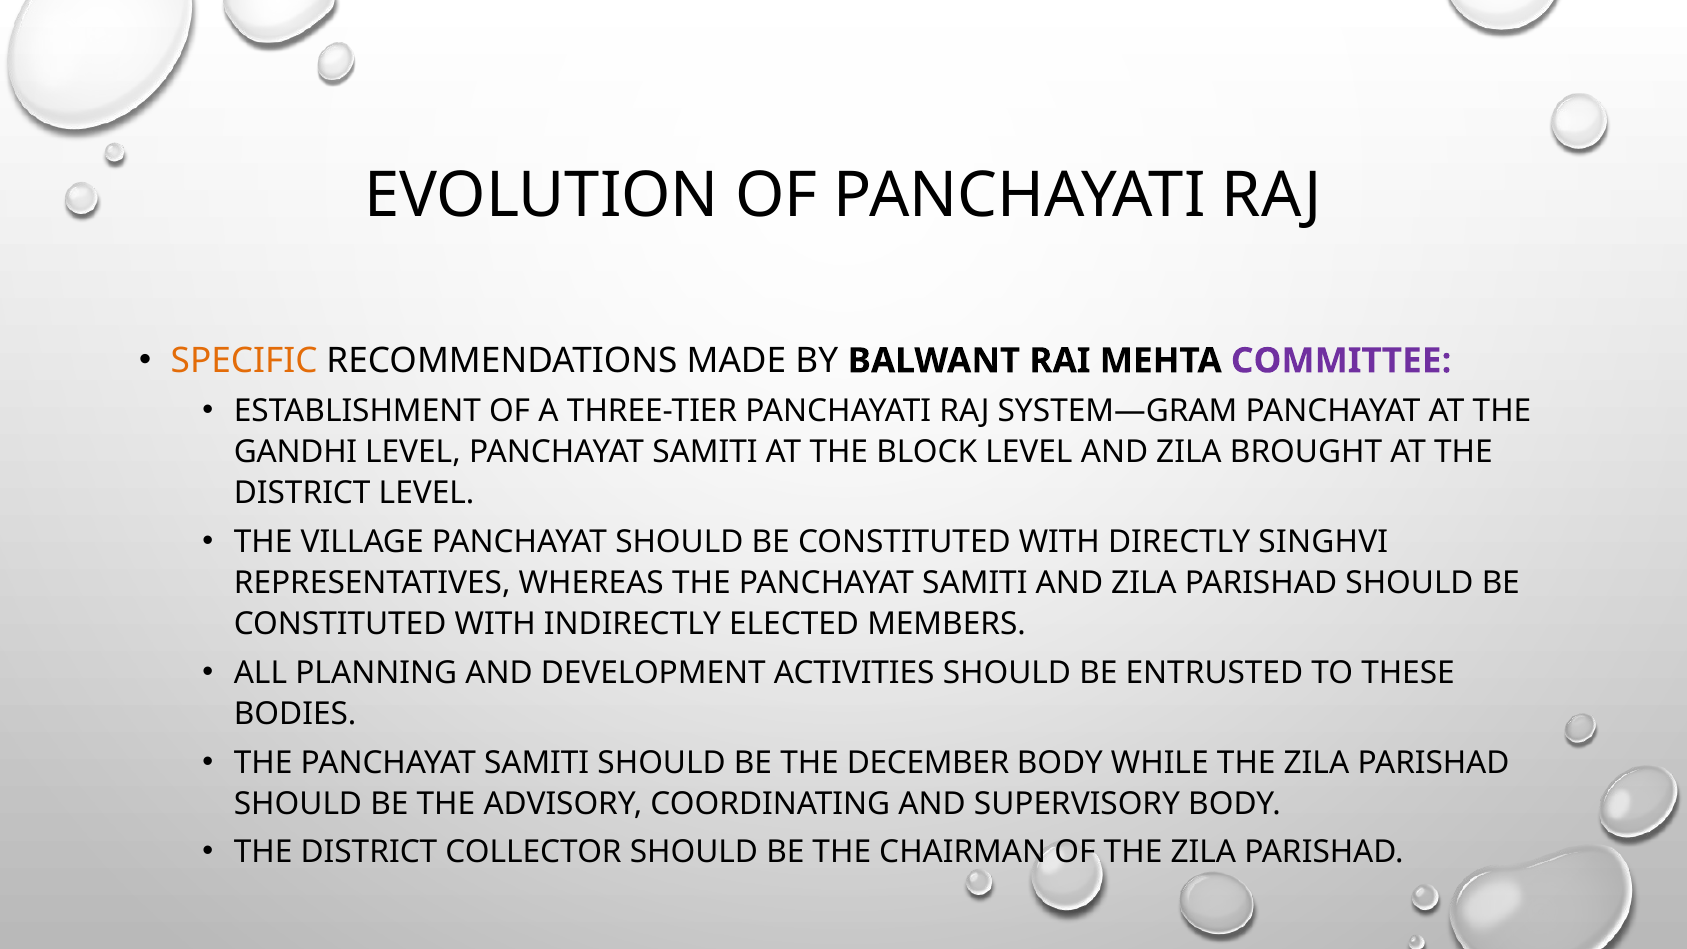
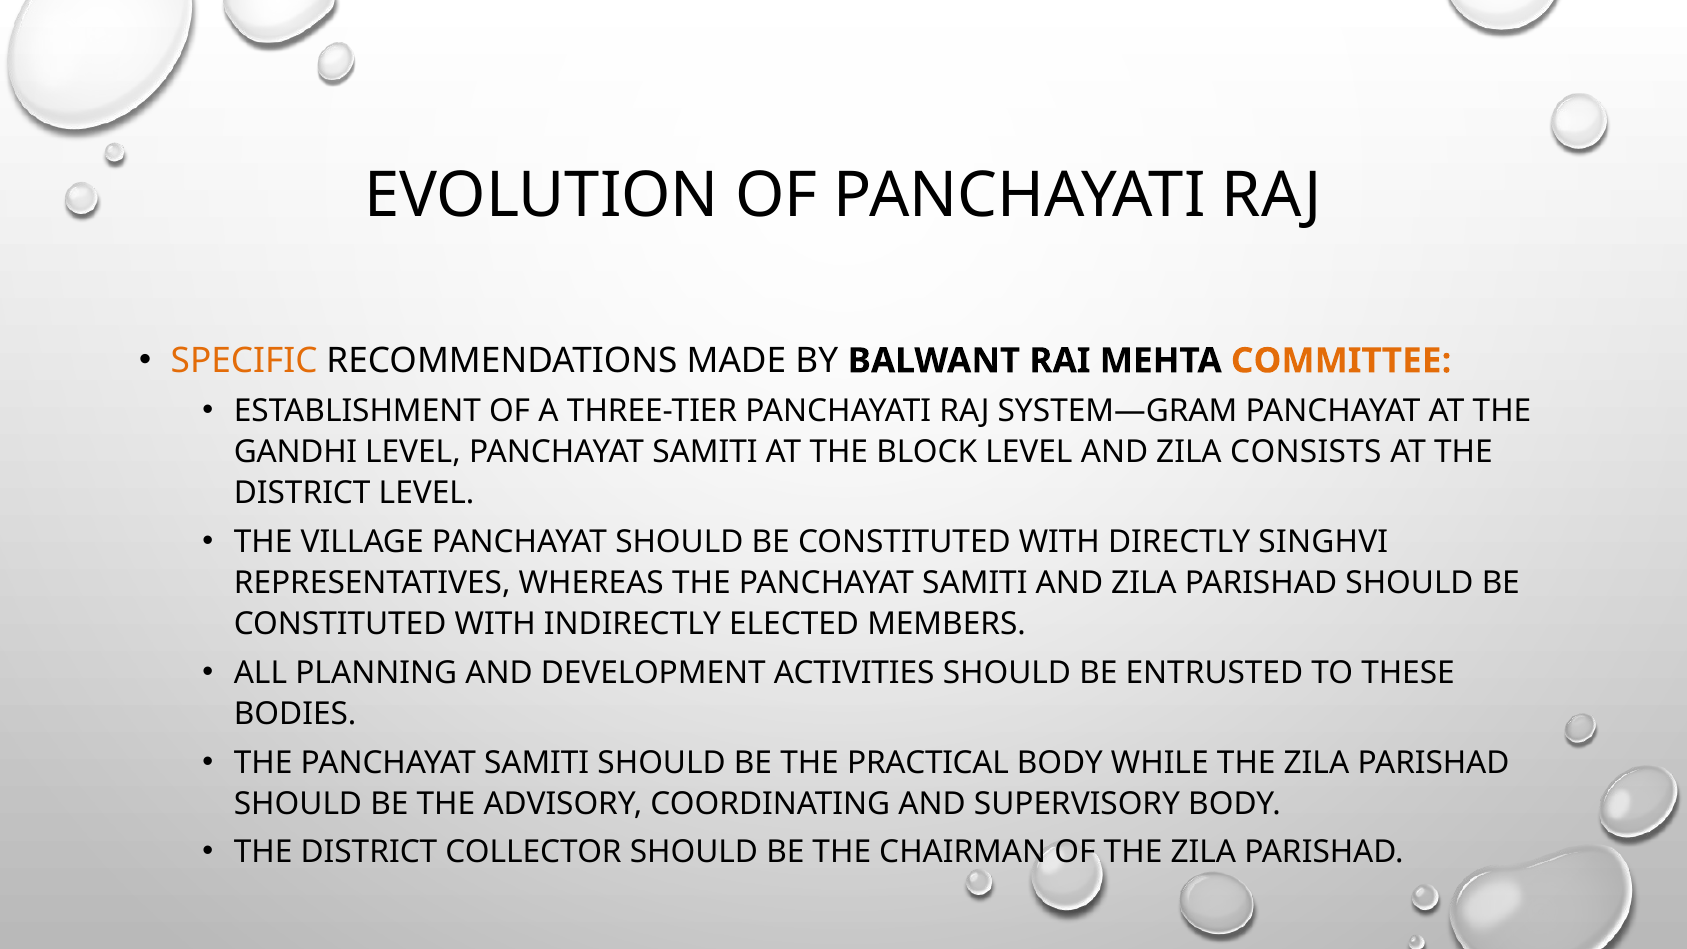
COMMITTEE colour: purple -> orange (1341, 361)
BROUGHT: BROUGHT -> CONSISTS (1306, 452)
DECEMBER: DECEMBER -> PRACTICAL (928, 763)
